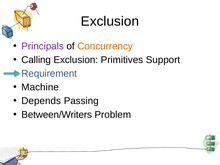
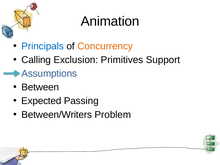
Exclusion: Exclusion -> Animation (110, 21)
Principals colour: purple -> blue (43, 46)
Requirement: Requirement -> Assumptions (49, 74)
Machine: Machine -> Between (40, 87)
Depends: Depends -> Expected (41, 101)
